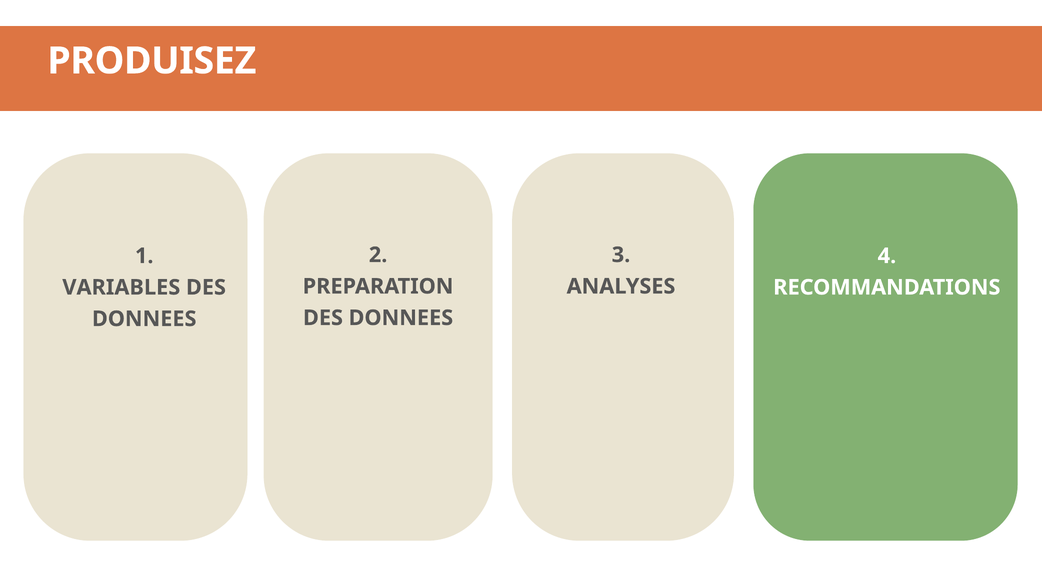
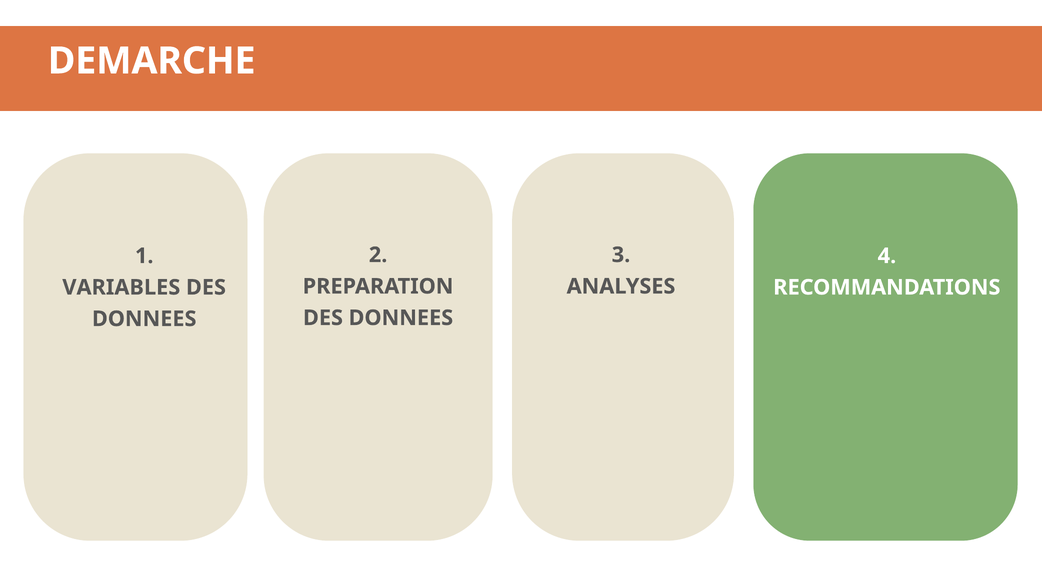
PRODUISEZ: PRODUISEZ -> DEMARCHE (152, 61)
